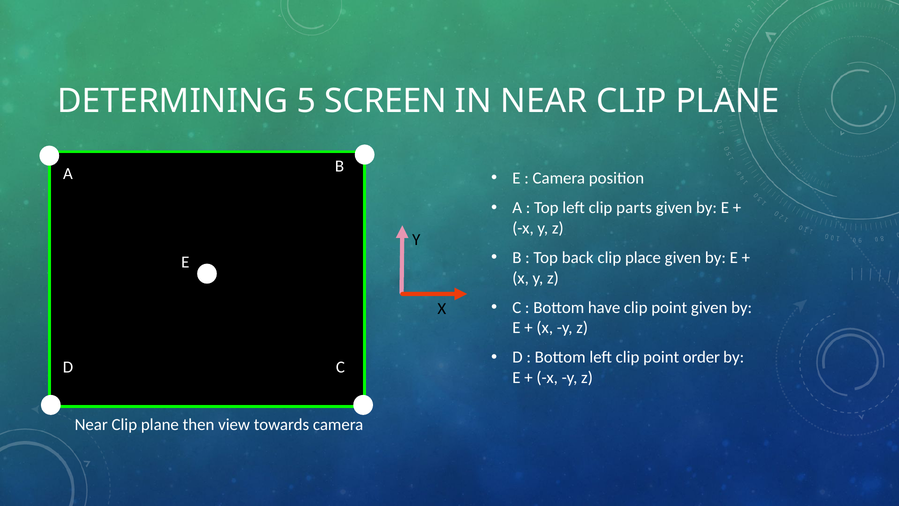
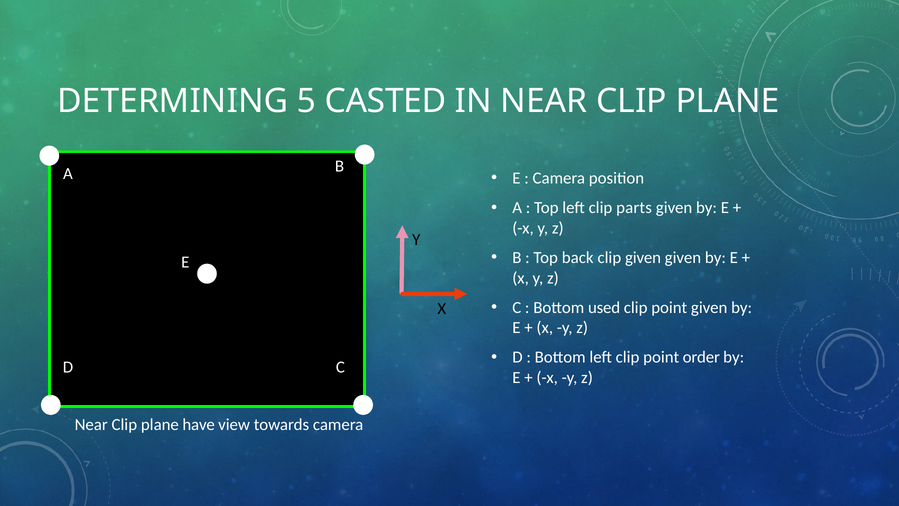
SCREEN: SCREEN -> CASTED (386, 101)
clip place: place -> given (643, 258)
have: have -> used (604, 307)
then: then -> have (199, 425)
